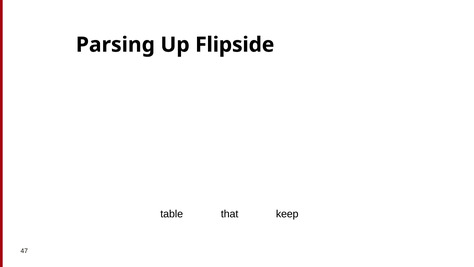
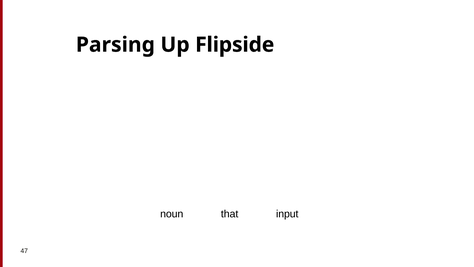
table: table -> noun (172, 214)
keep: keep -> input (287, 214)
